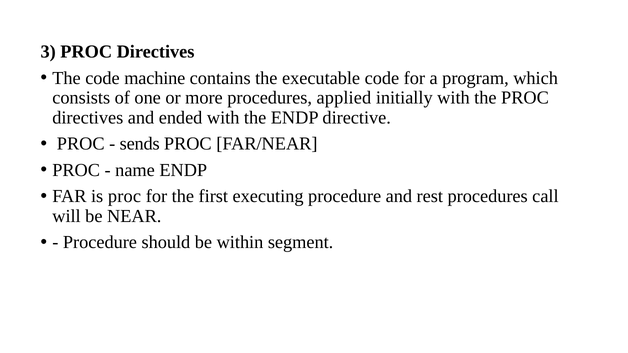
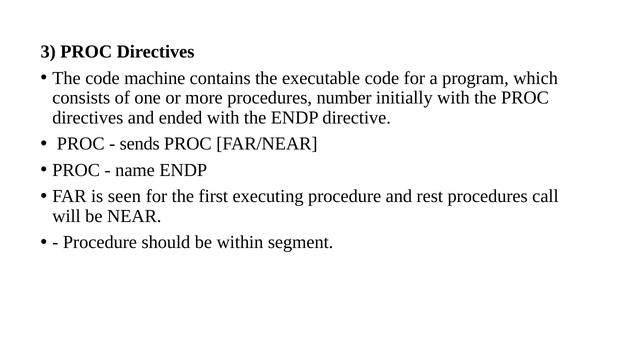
applied: applied -> number (344, 98)
is proc: proc -> seen (124, 197)
